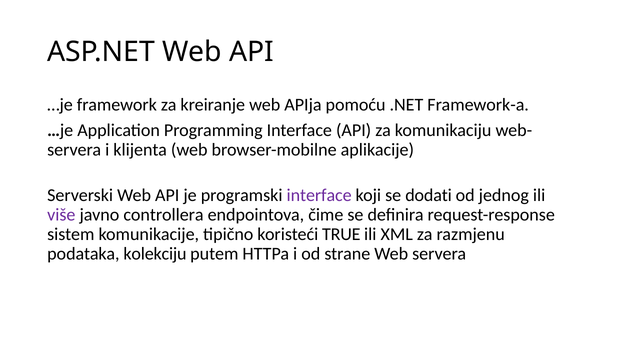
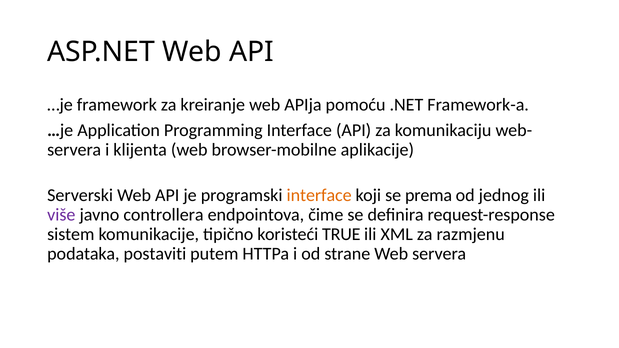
interface colour: purple -> orange (319, 195)
dodati: dodati -> prema (429, 195)
kolekciju: kolekciju -> postaviti (155, 254)
